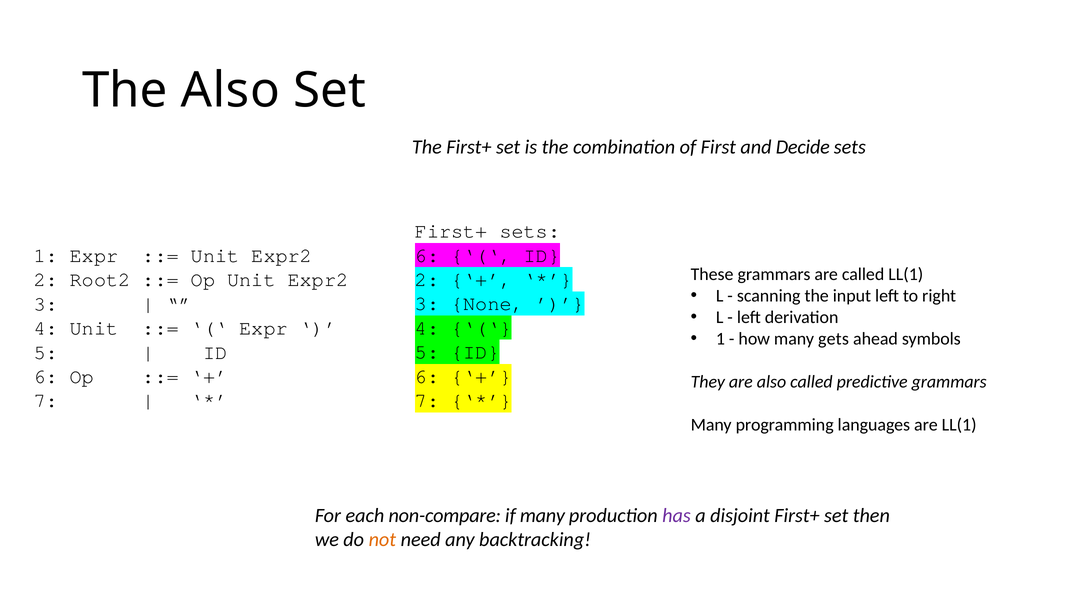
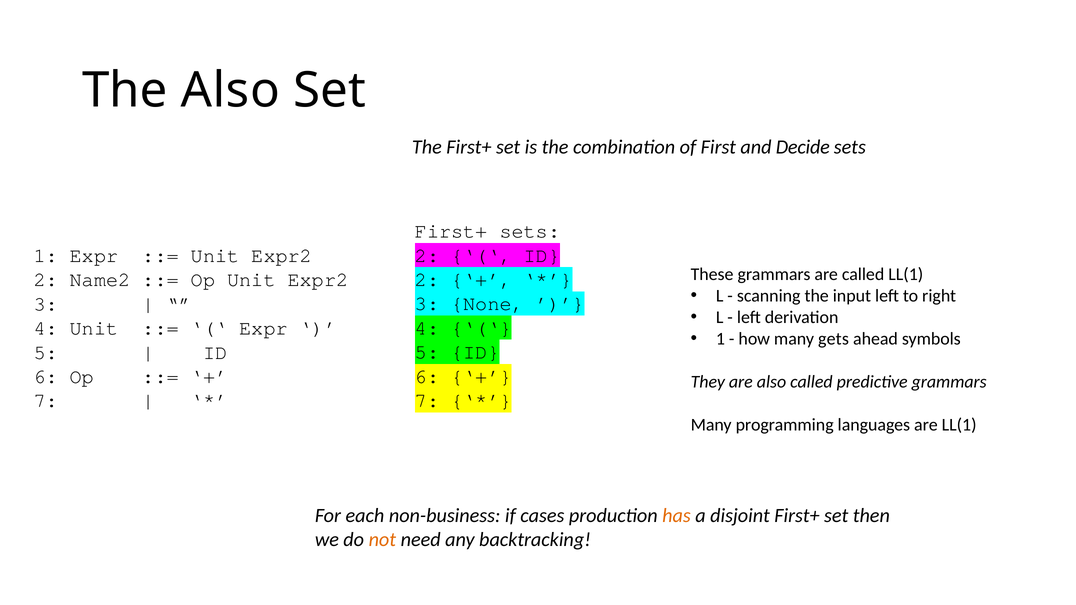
6: 6 -> 2 (427, 255)
Root2: Root2 -> Name2 (100, 280)
non-compare: non-compare -> non-business (445, 516)
if many: many -> cases (542, 516)
has colour: purple -> orange (677, 516)
